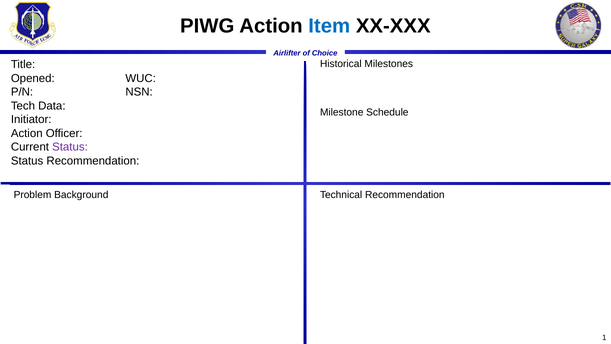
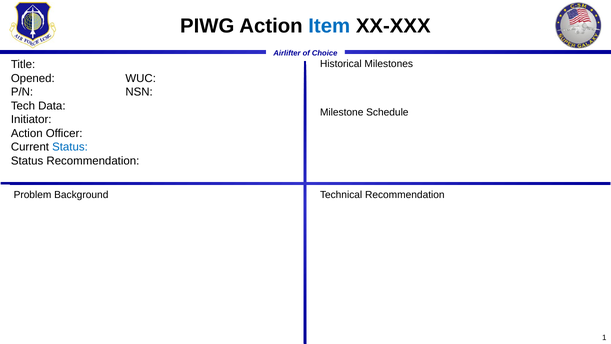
Status colour: purple -> blue (70, 147)
